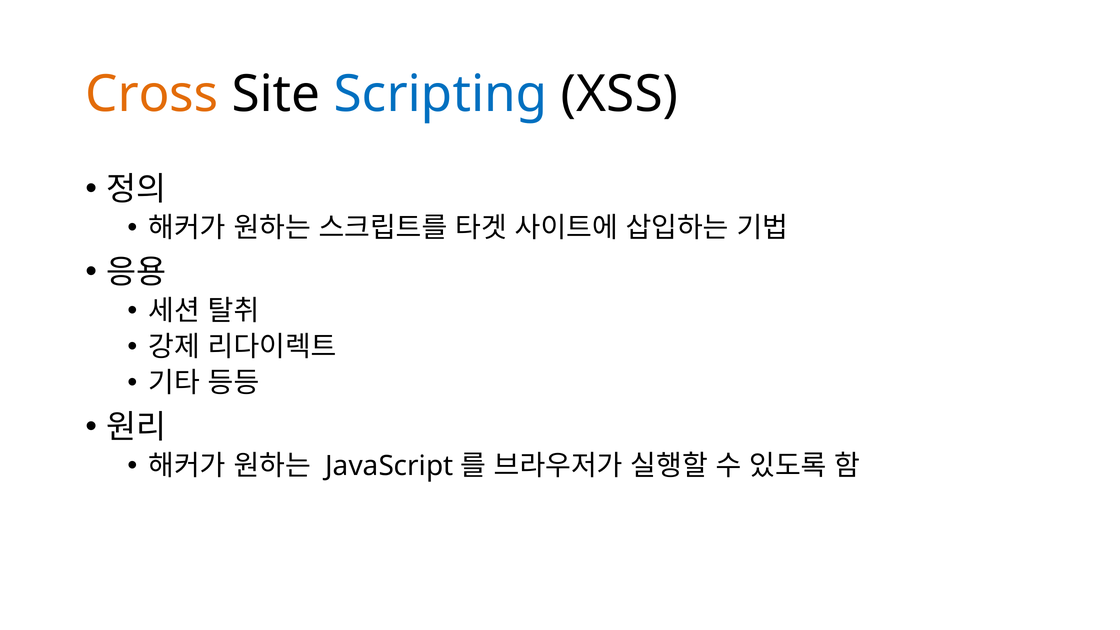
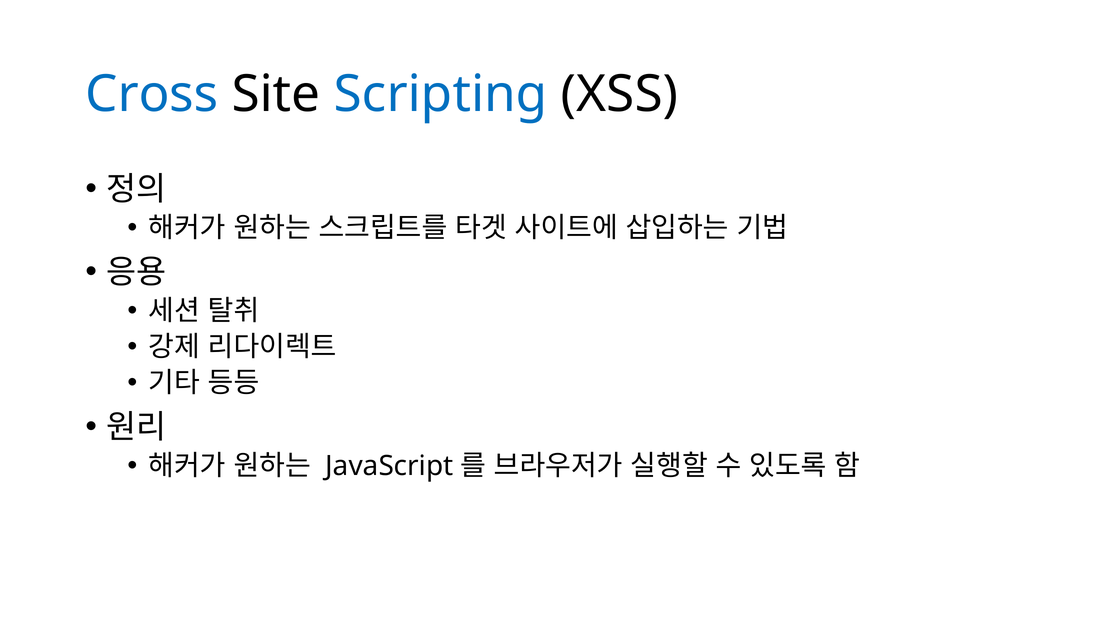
Cross colour: orange -> blue (152, 94)
